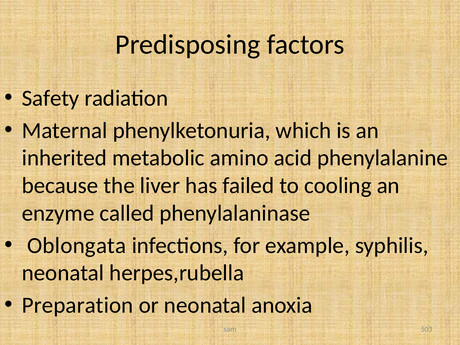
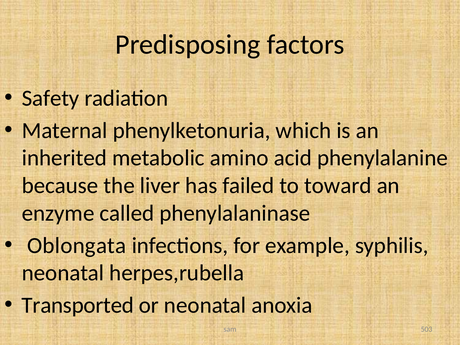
cooling: cooling -> toward (338, 186)
Preparation: Preparation -> Transported (78, 305)
